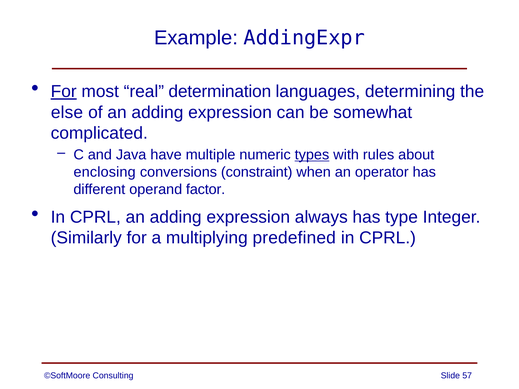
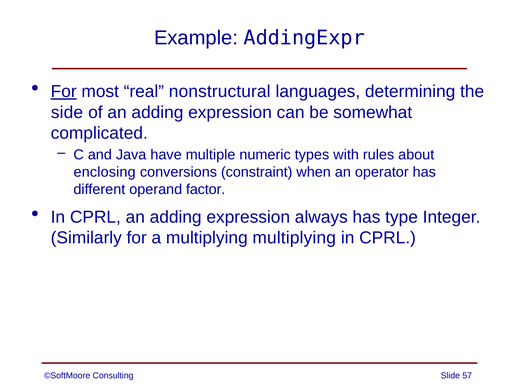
determination: determination -> nonstructural (220, 92)
else: else -> side (67, 112)
types underline: present -> none (312, 155)
multiplying predefined: predefined -> multiplying (294, 238)
